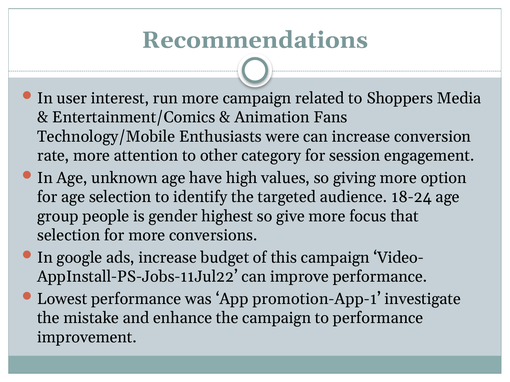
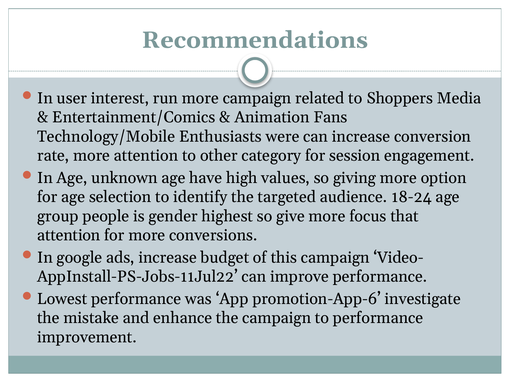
selection: selection -> attention (69, 236)
promotion-App-1: promotion-App-1 -> promotion-App-6 (317, 299)
